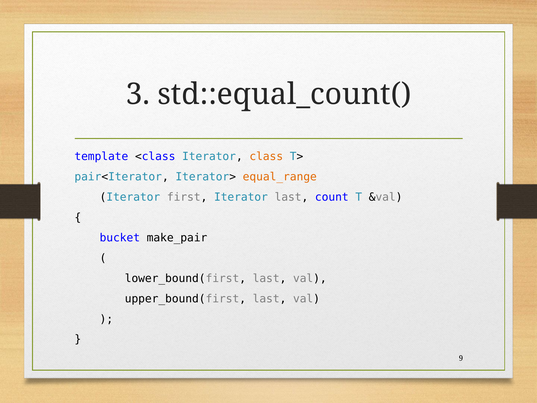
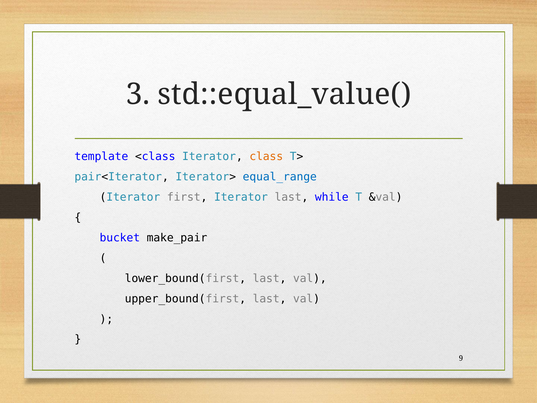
std::equal_count(: std::equal_count( -> std::equal_value( (284, 94)
equal_range colour: orange -> blue (280, 177)
count: count -> while (332, 197)
